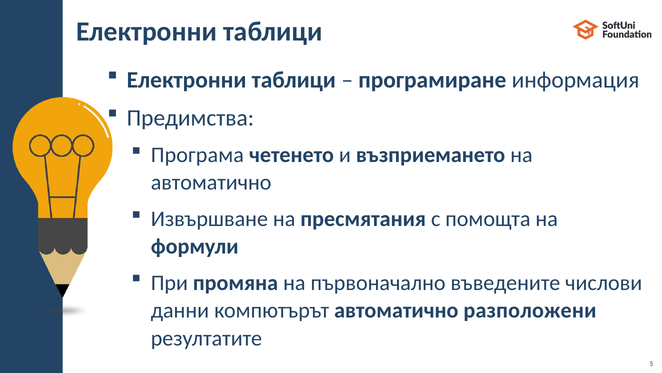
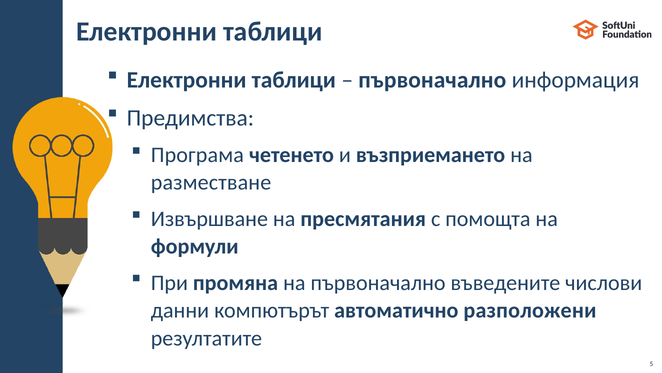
програмиране: програмиране -> първоначално (432, 80)
автоматично: автоматично -> разместване (211, 182)
